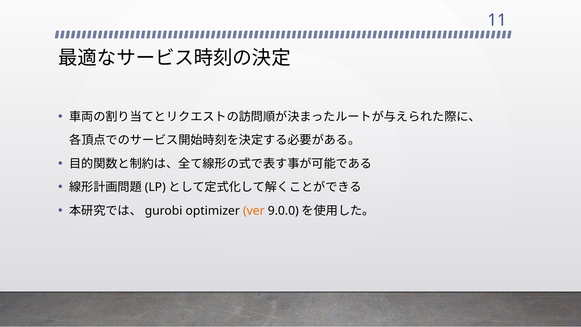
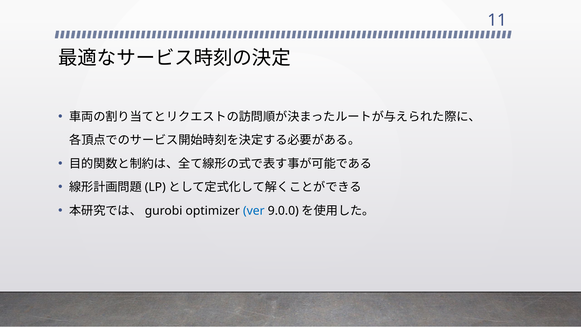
ver colour: orange -> blue (254, 211)
